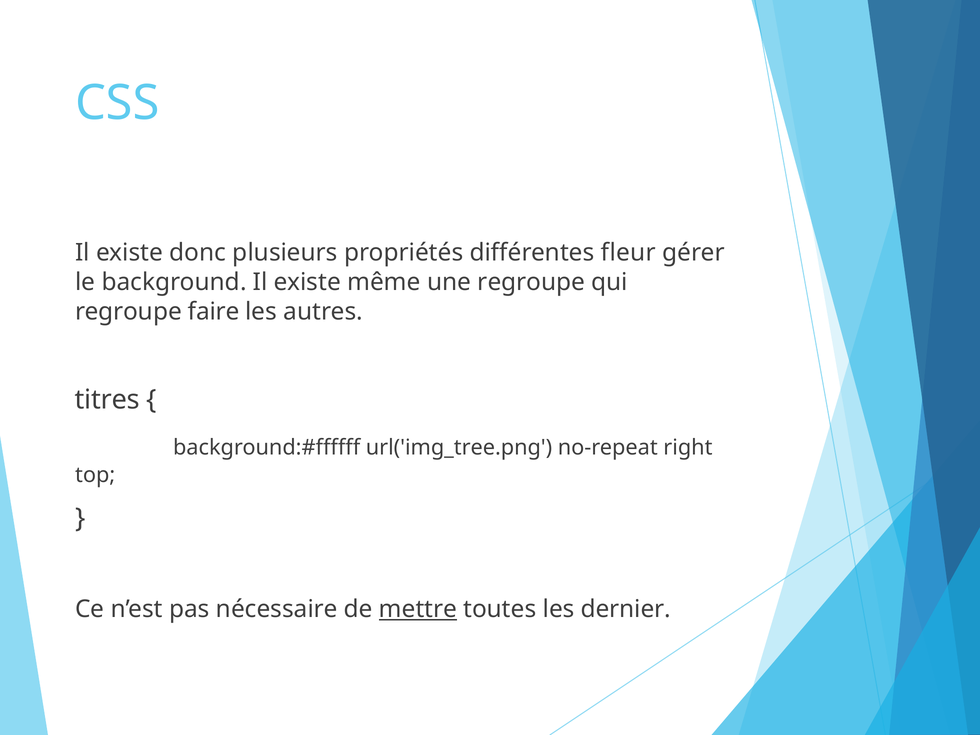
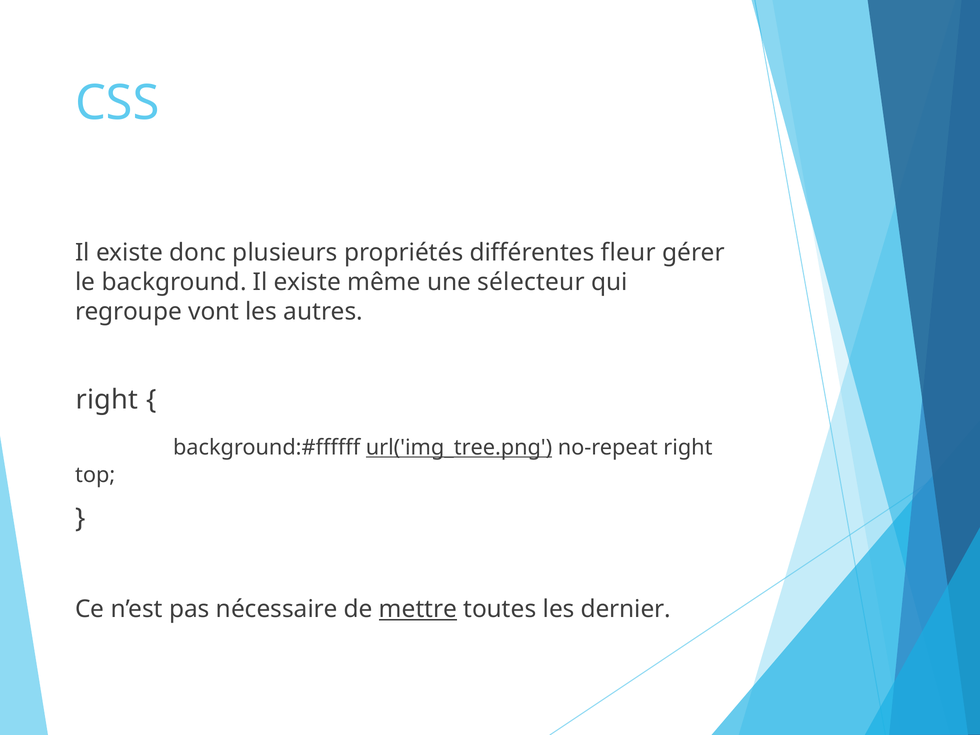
une regroupe: regroupe -> sélecteur (531, 282)
faire: faire -> vont (214, 312)
titres: titres -> right (107, 400)
url('img_tree.png underline: none -> present (459, 448)
